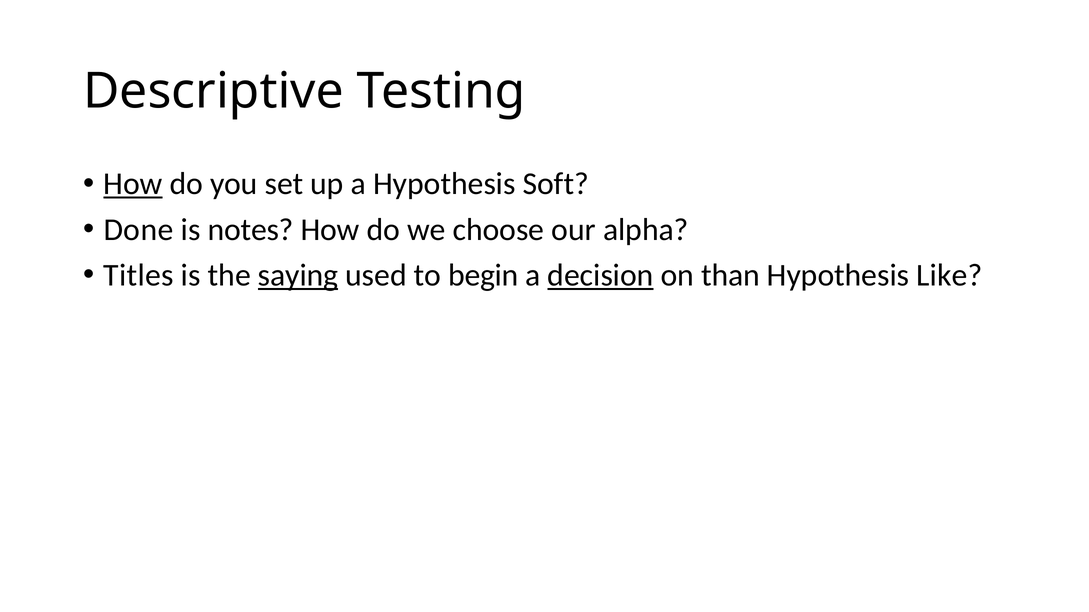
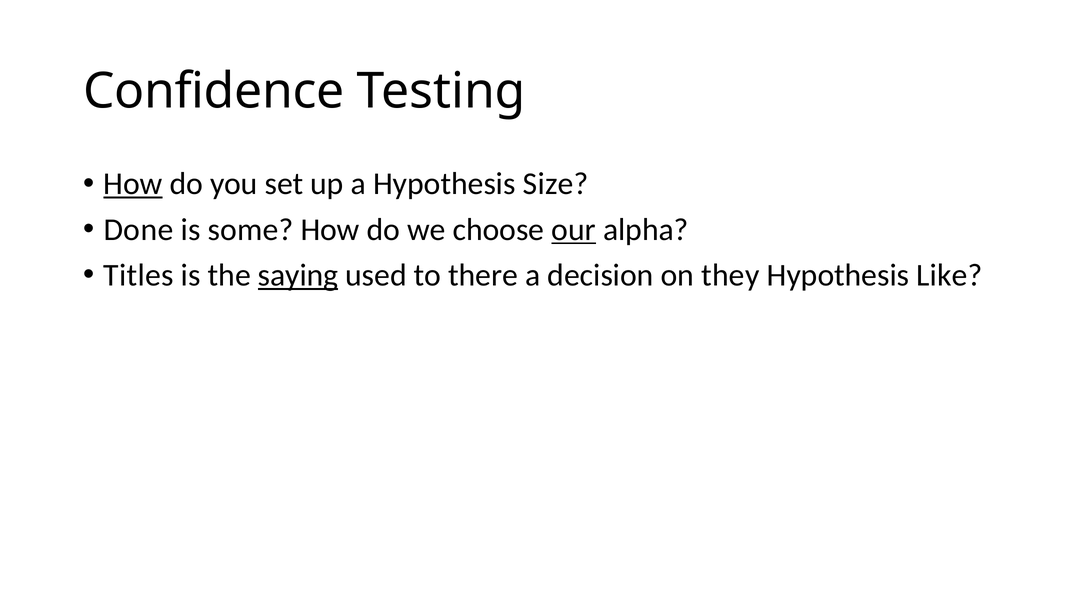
Descriptive: Descriptive -> Confidence (214, 91)
Soft: Soft -> Size (556, 184)
notes: notes -> some (251, 230)
our underline: none -> present (574, 230)
begin: begin -> there (483, 275)
decision underline: present -> none (601, 275)
than: than -> they (730, 275)
